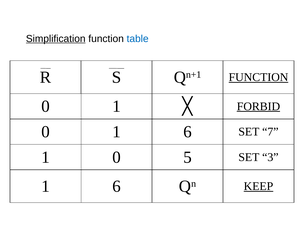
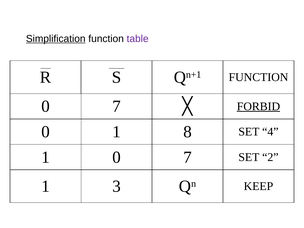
table colour: blue -> purple (138, 39)
FUNCTION underline: present -> none (258, 77)
1: 1 -> 7 (117, 106)
0 1 6: 6 -> 8 (188, 132)
7: 7 -> 4 (270, 132)
1 0 5: 5 -> 7 (188, 157)
3: 3 -> 2 (270, 157)
6: 6 -> 3 (117, 186)
KEEP underline: present -> none (258, 186)
